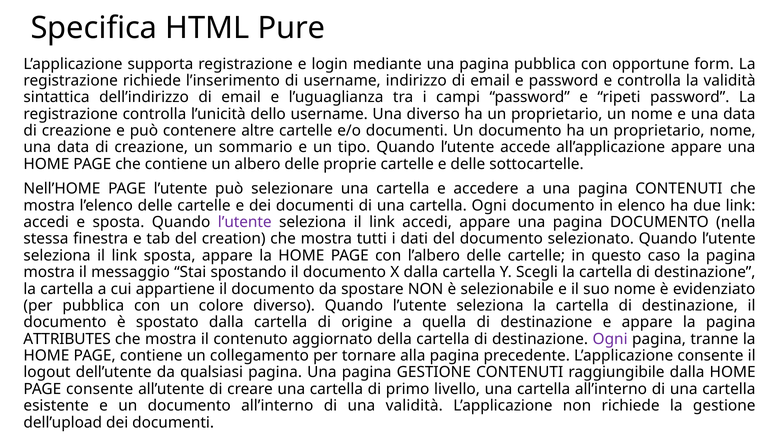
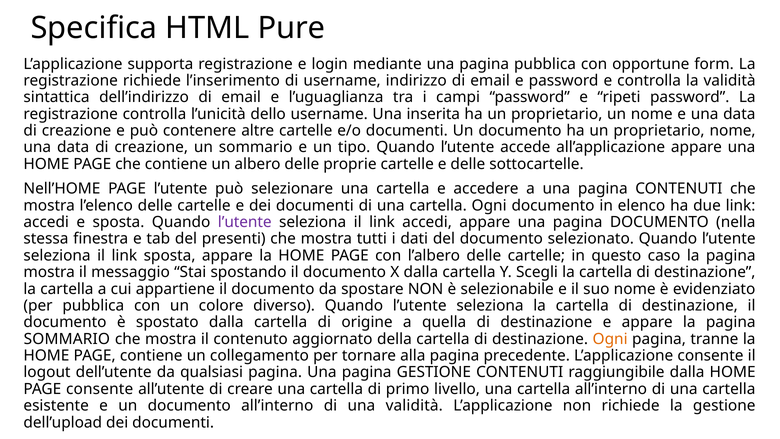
Una diverso: diverso -> inserita (433, 114)
creation: creation -> presenti (234, 239)
ATTRIBUTES: ATTRIBUTES -> SOMMARIO (67, 339)
Ogni colour: purple -> orange (610, 339)
